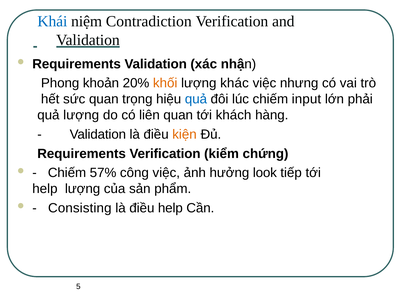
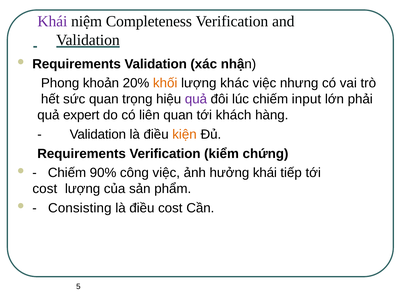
Khái colour: blue -> purple (52, 21)
Contradiction: Contradiction -> Completeness (149, 21)
quả colour: blue -> purple (196, 99)
quả lượng: lượng -> expert (81, 115)
57%: 57% -> 90% (103, 173)
hưởng look: look -> khái (265, 173)
help: help -> cost (45, 189)
điều help: help -> cost (170, 208)
